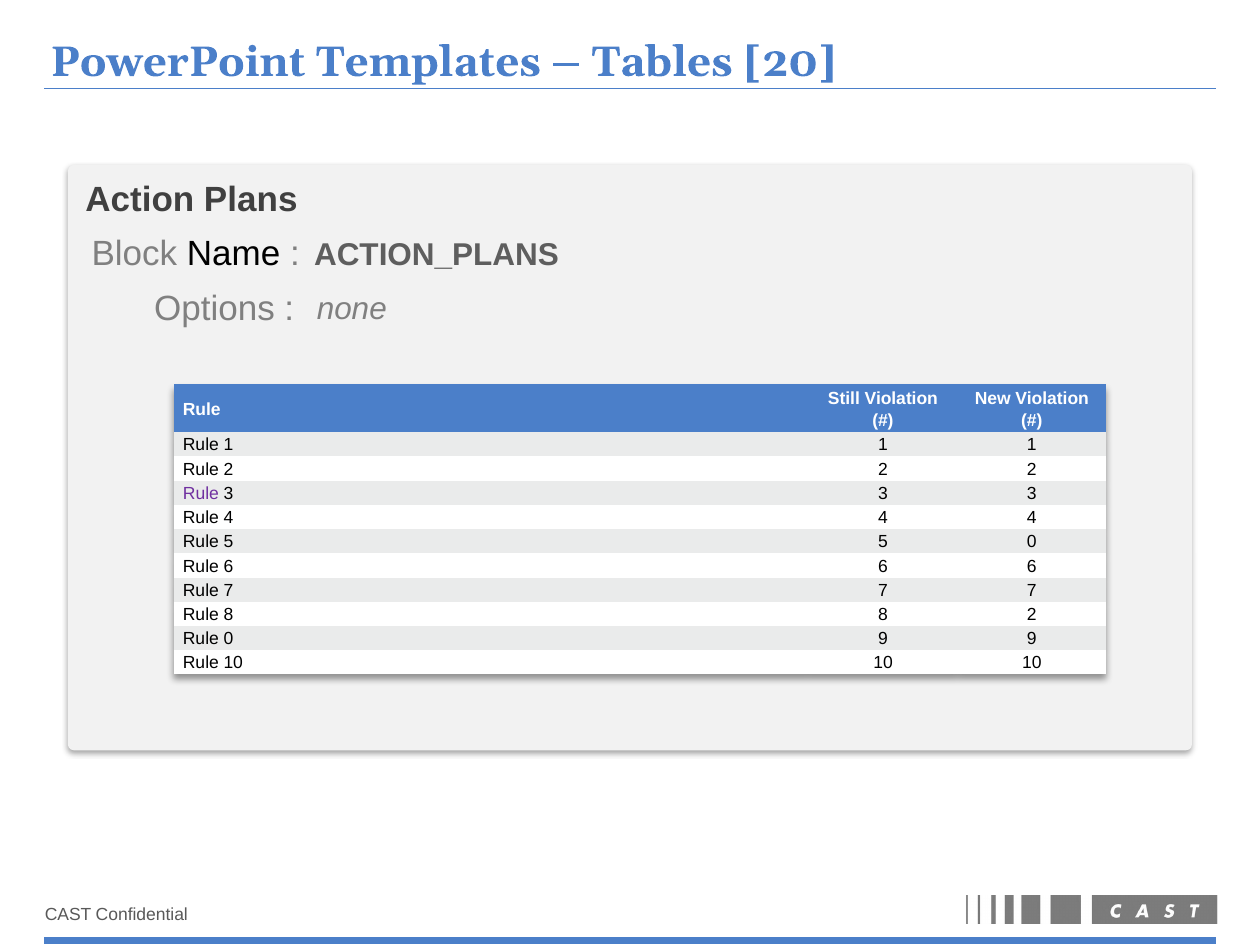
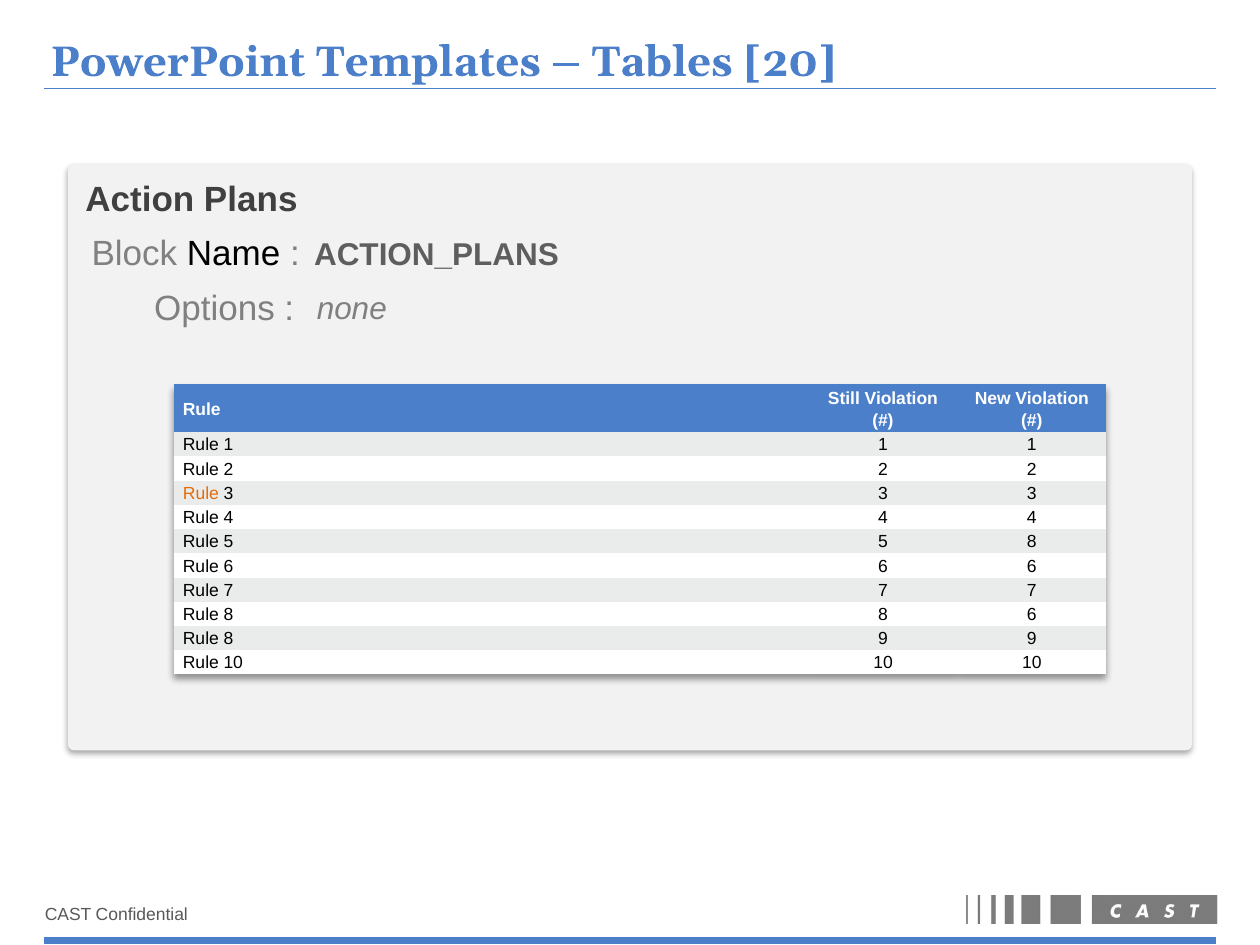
Rule colour: purple -> orange (201, 494)
5 0: 0 -> 8 (1032, 542)
8 2: 2 -> 6 (1032, 615)
0: 0 -> 8 (228, 639)
